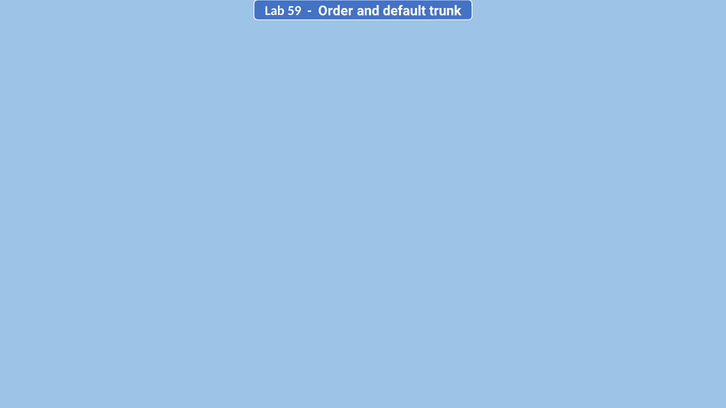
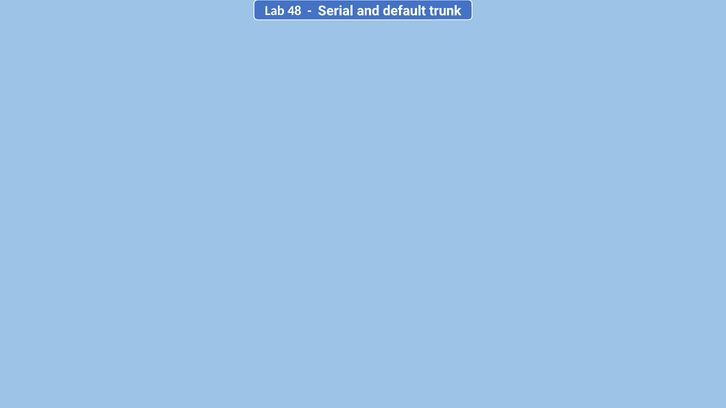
59: 59 -> 48 (294, 11)
Order: Order -> Serial (336, 11)
